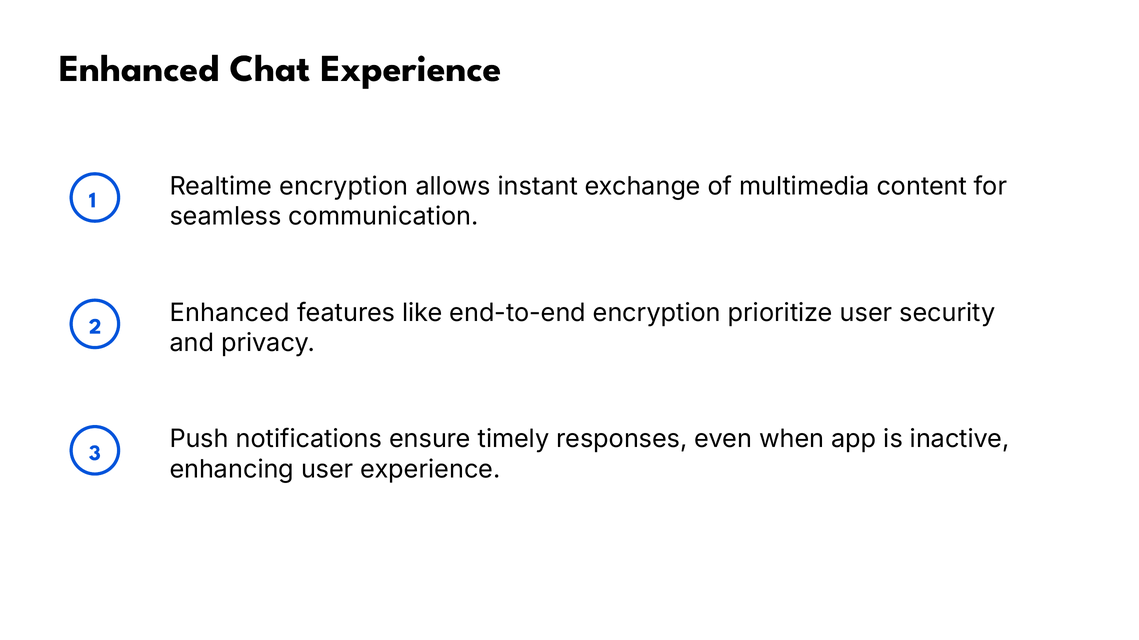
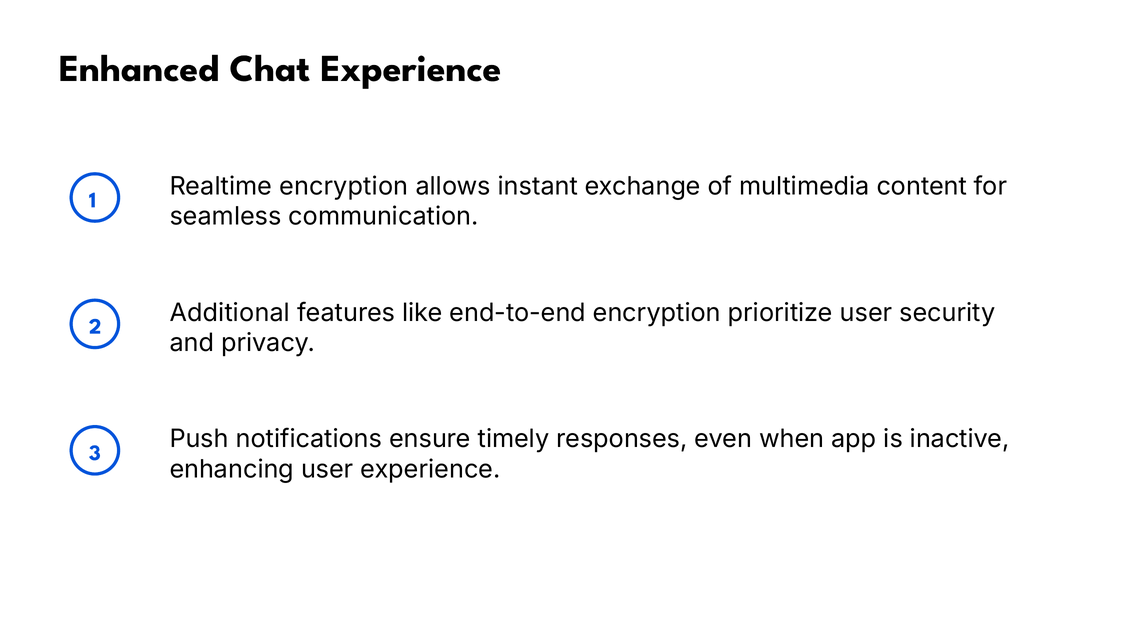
Enhanced: Enhanced -> Additional (230, 313)
